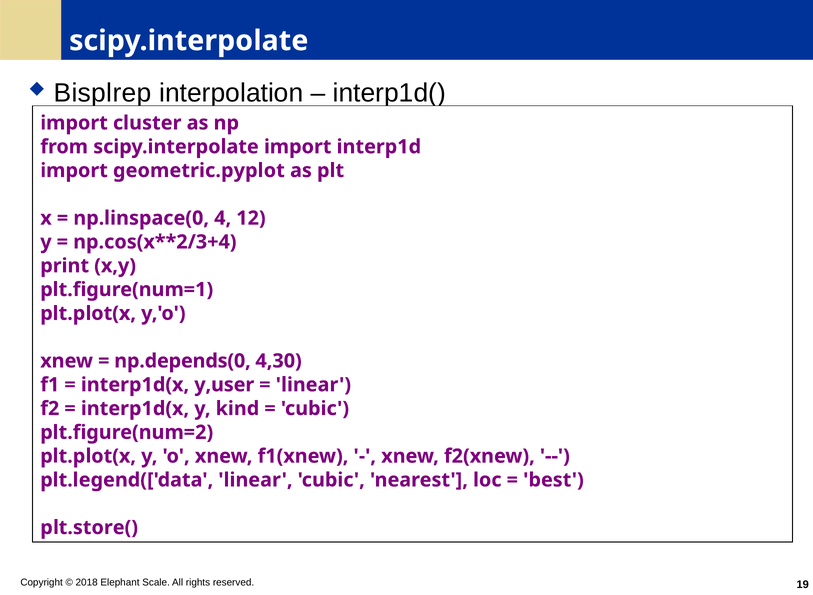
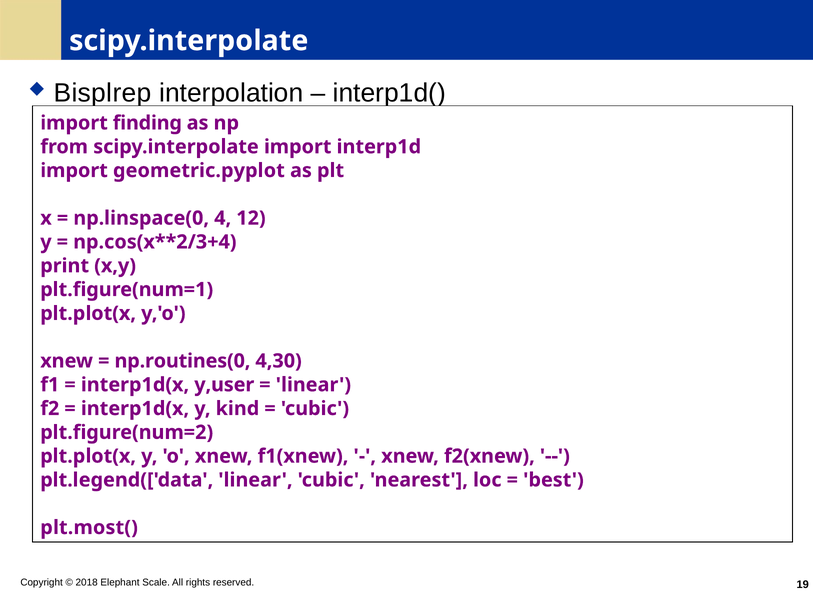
cluster: cluster -> finding (147, 123)
np.depends(0: np.depends(0 -> np.routines(0 (182, 361)
plt.store(: plt.store( -> plt.most( (89, 527)
